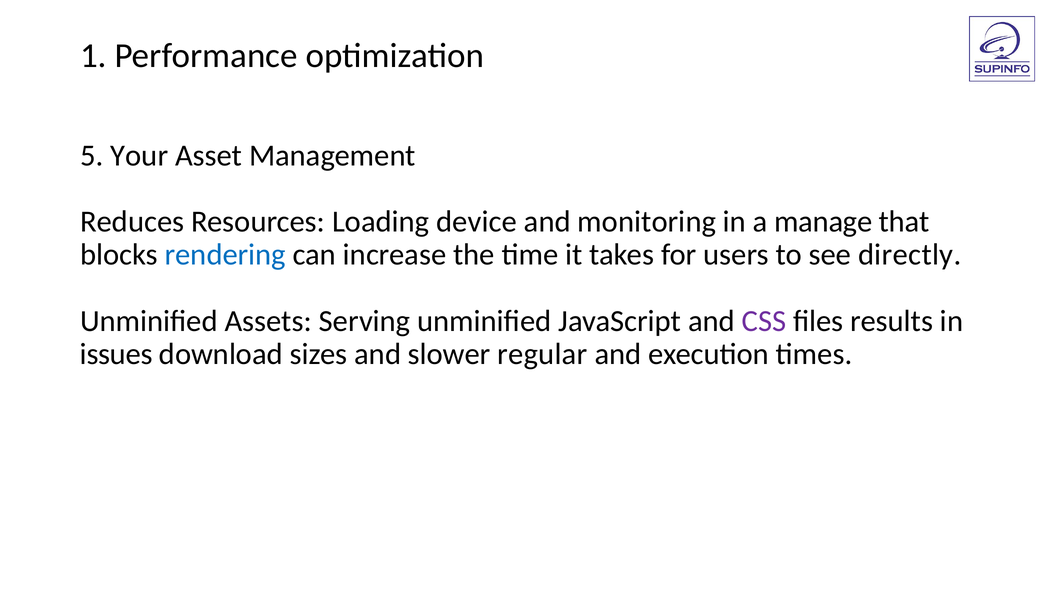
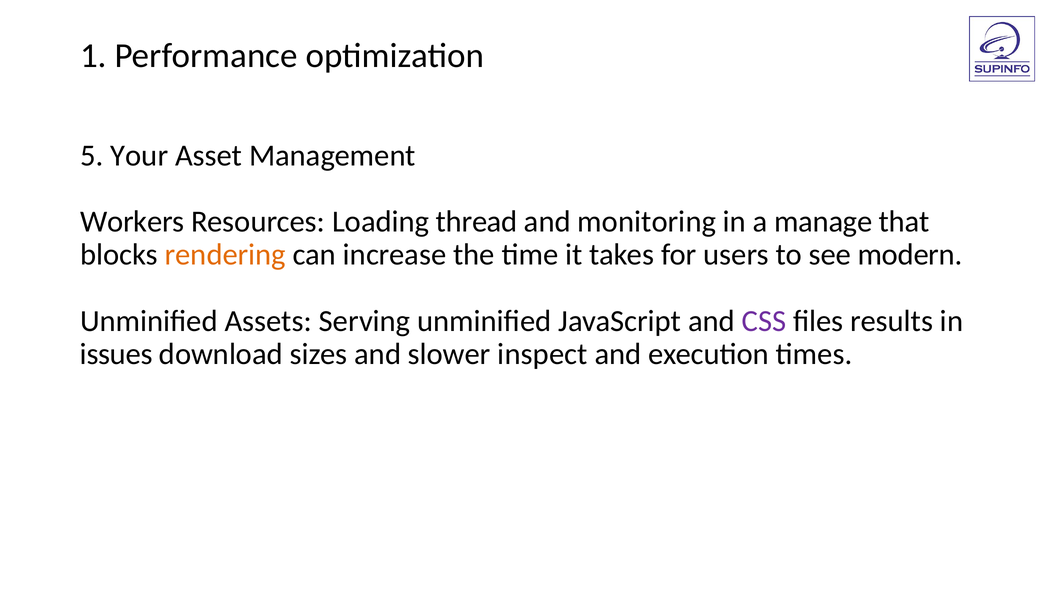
Reduces: Reduces -> Workers (132, 222)
device: device -> thread (477, 222)
rendering colour: blue -> orange (225, 255)
directly: directly -> modern (910, 255)
regular: regular -> inspect (543, 354)
